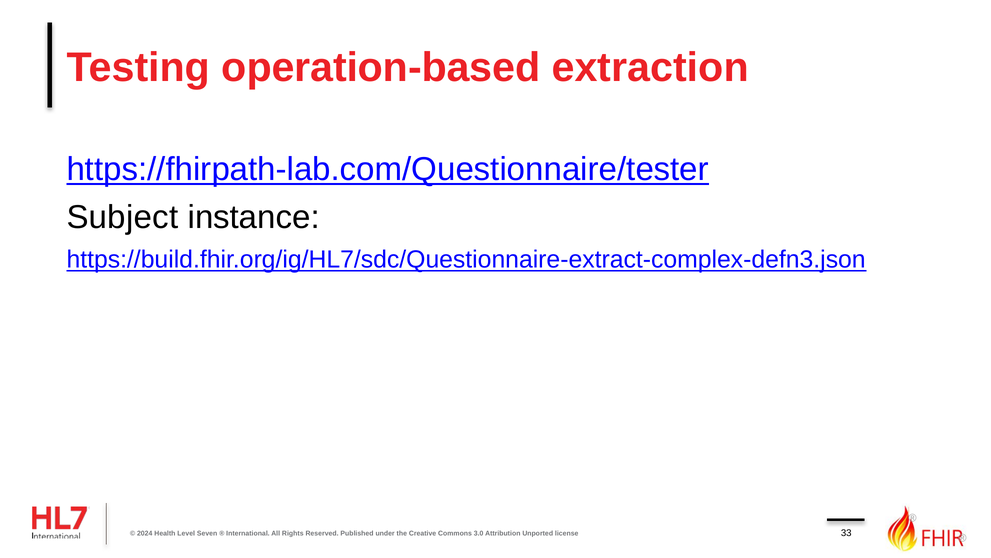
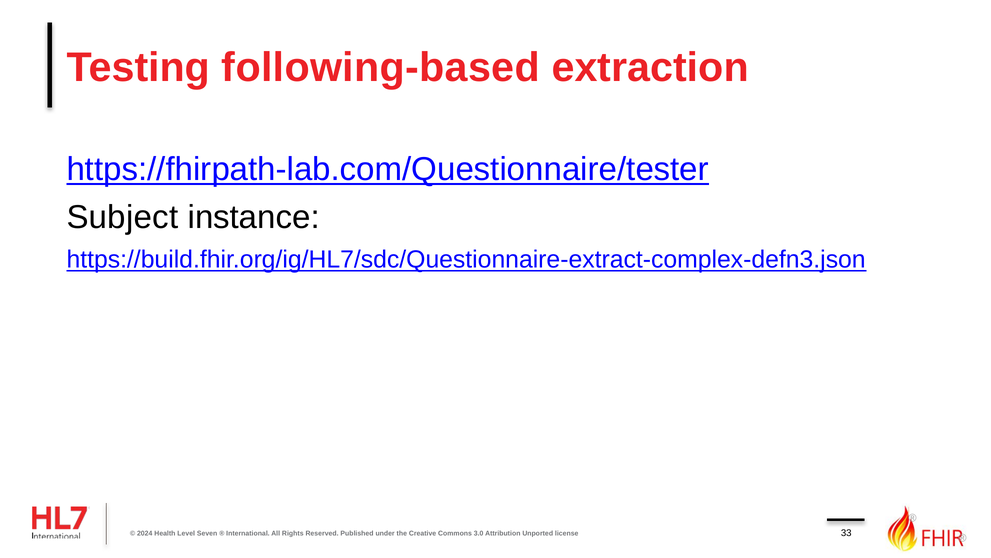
operation-based: operation-based -> following-based (381, 68)
